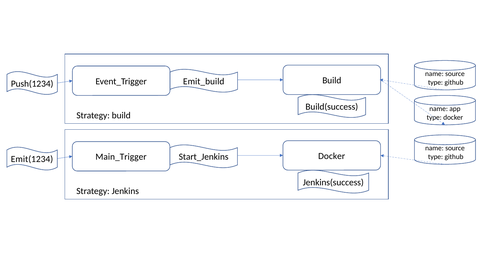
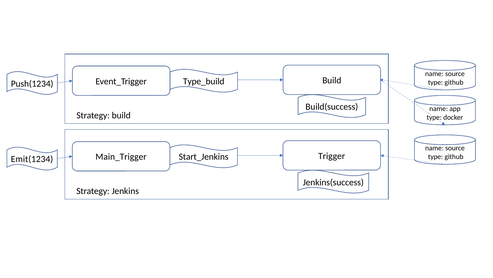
Emit_build: Emit_build -> Type_build (204, 81)
Docker: Docker -> Trigger (332, 156)
